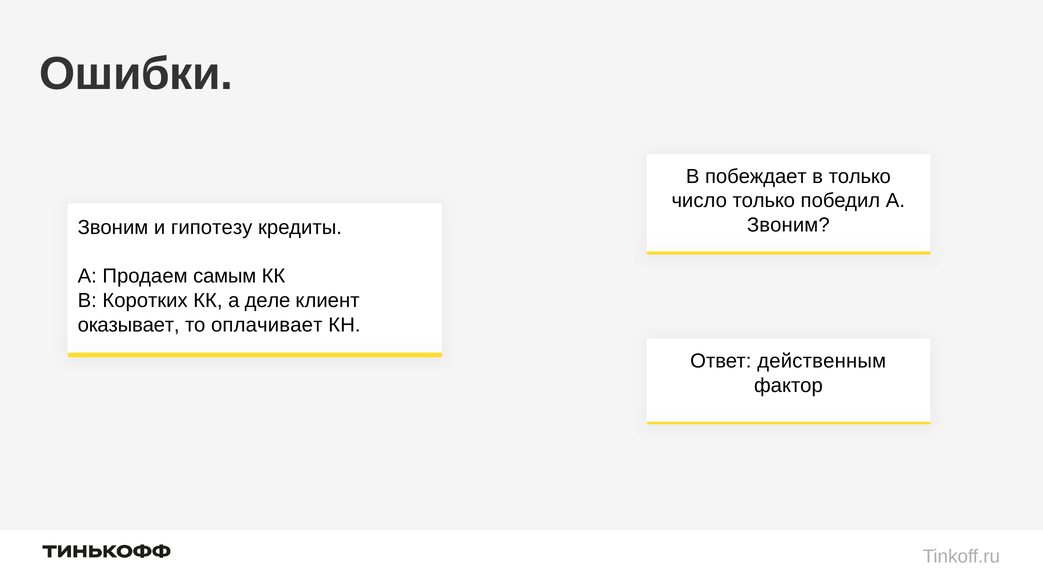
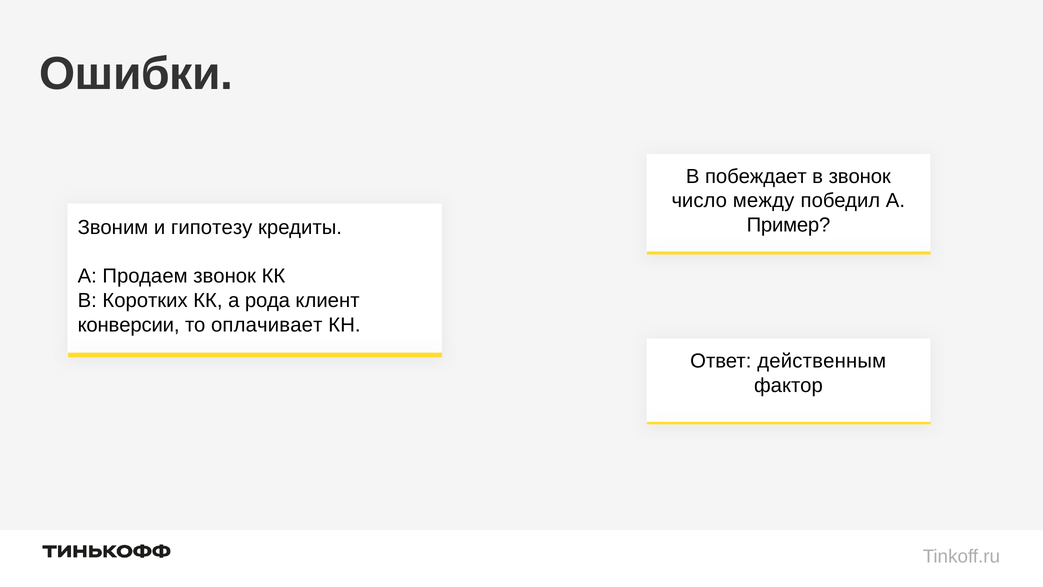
в только: только -> звонок (860, 176)
число только: только -> между (764, 201)
Звоним: Звоним -> Пример (788, 225)
Продаем самым: самым -> звонок (225, 276)
деле: деле -> рода (267, 300)
оказывает: оказывает -> конверсии (129, 325)
